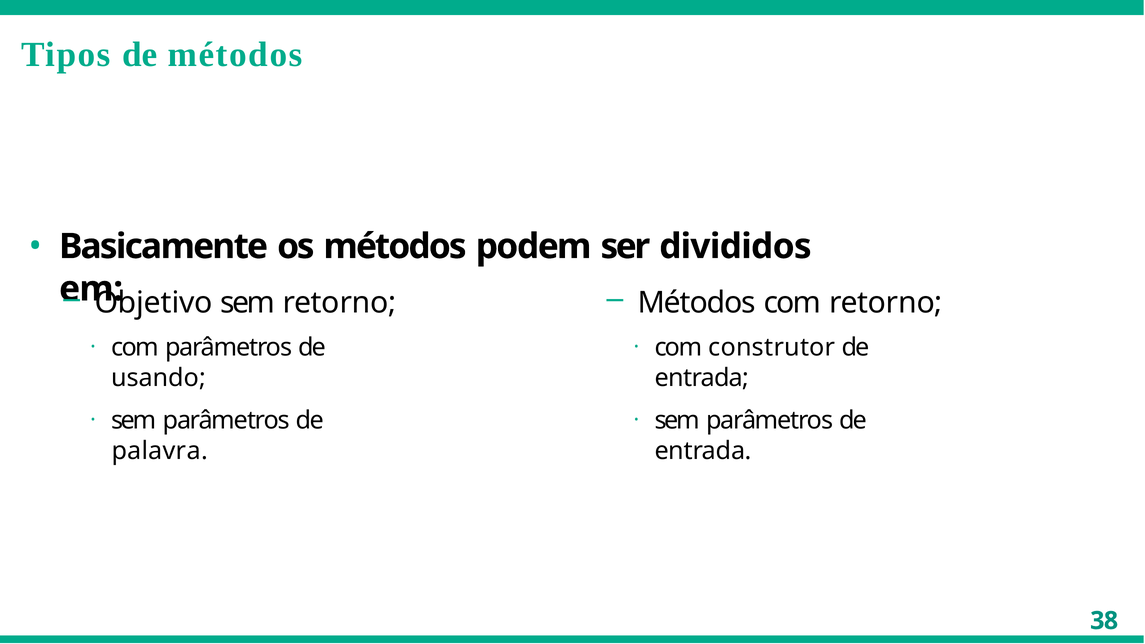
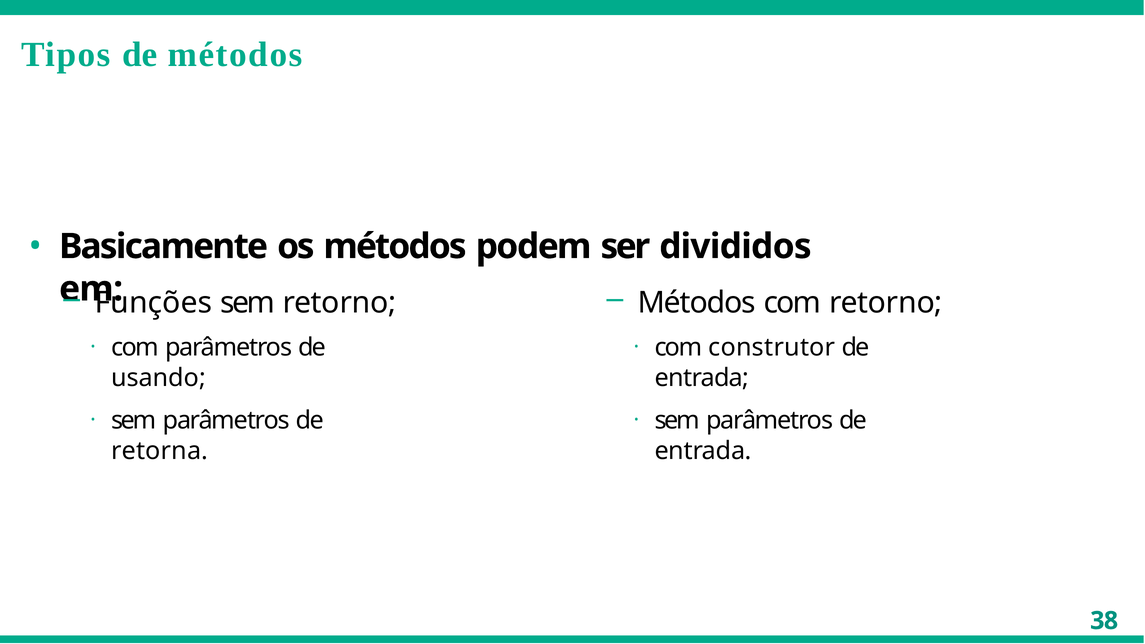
Objetivo: Objetivo -> Funções (153, 303)
palavra: palavra -> retorna (160, 451)
